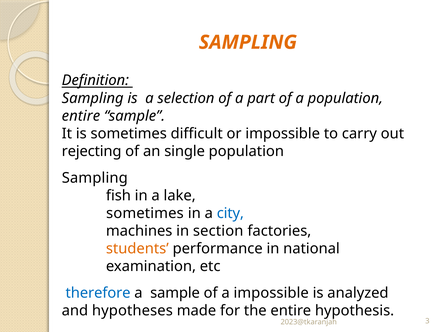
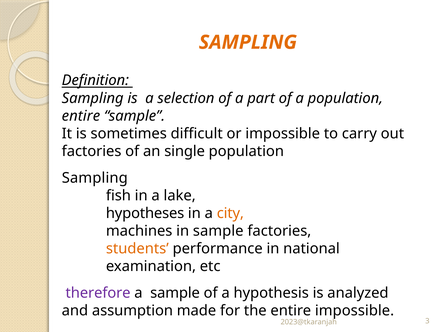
rejecting: rejecting -> factories (92, 151)
sometimes: sometimes -> hypotheses (145, 213)
city colour: blue -> orange (230, 213)
in section: section -> sample (218, 231)
therefore colour: blue -> purple (98, 292)
a impossible: impossible -> hypothesis (271, 292)
hypotheses: hypotheses -> assumption (132, 310)
entire hypothesis: hypothesis -> impossible (355, 310)
